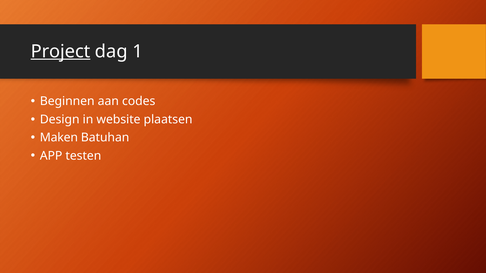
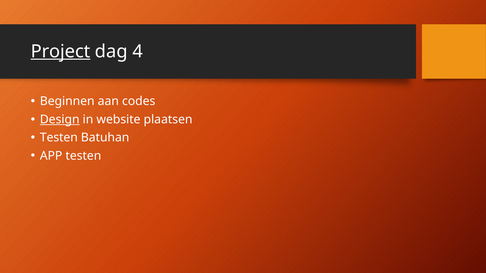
1: 1 -> 4 (138, 51)
Design underline: none -> present (60, 120)
Maken: Maken -> Testen (59, 138)
